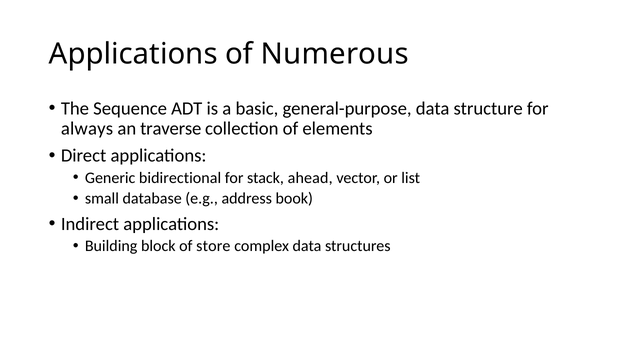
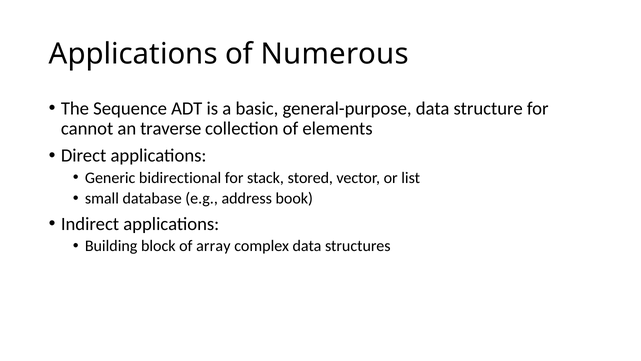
always: always -> cannot (87, 129)
ahead: ahead -> stored (310, 178)
store: store -> array (213, 246)
